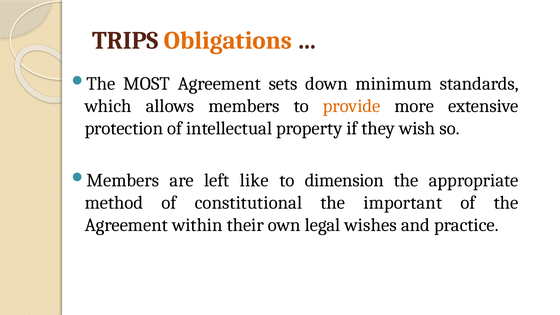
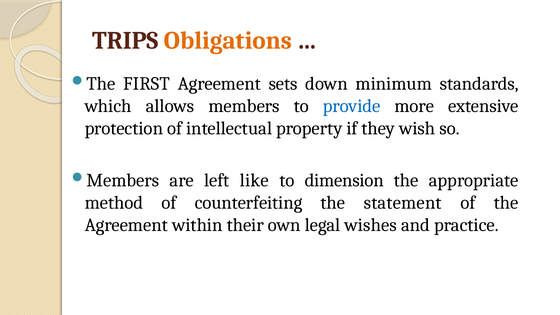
MOST: MOST -> FIRST (147, 84)
provide colour: orange -> blue (352, 106)
constitutional: constitutional -> counterfeiting (248, 203)
important: important -> statement (403, 203)
